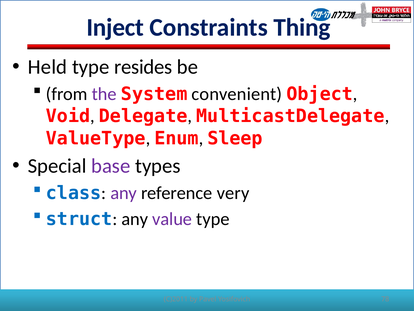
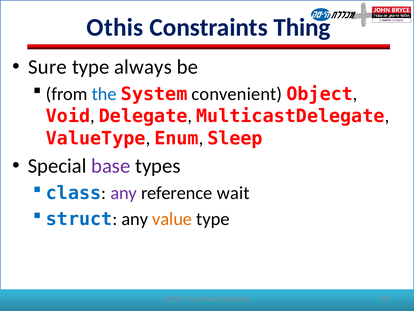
Inject: Inject -> Othis (115, 27)
Held: Held -> Sure (47, 67)
resides: resides -> always (143, 67)
the colour: purple -> blue (104, 94)
very: very -> wait (233, 193)
value colour: purple -> orange (172, 219)
